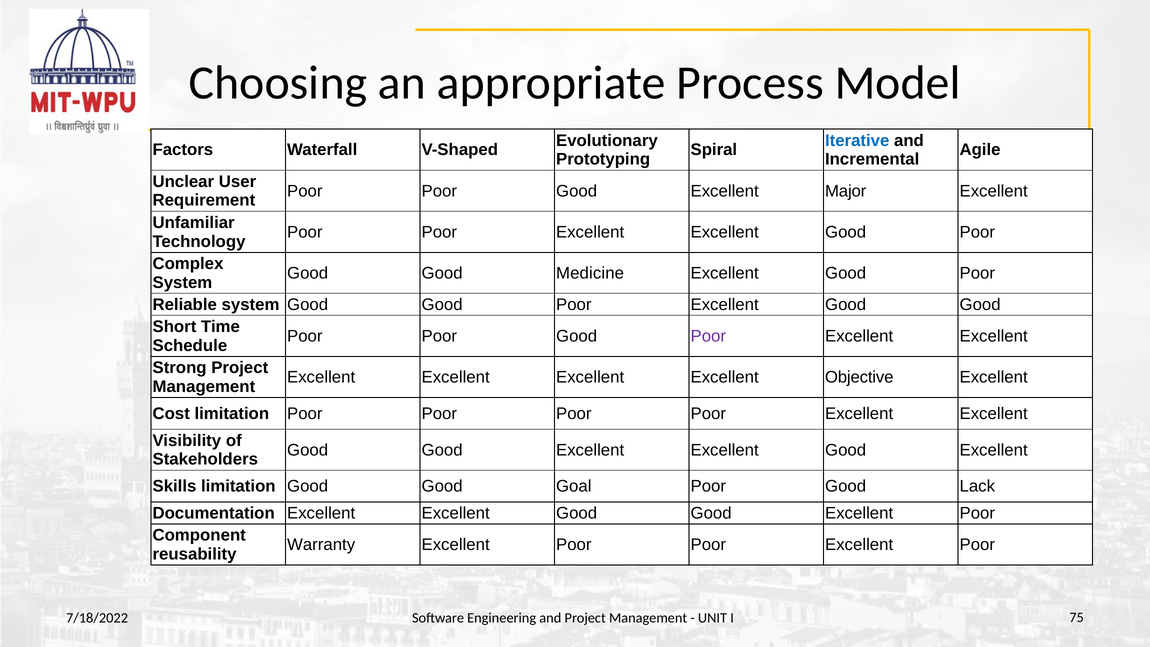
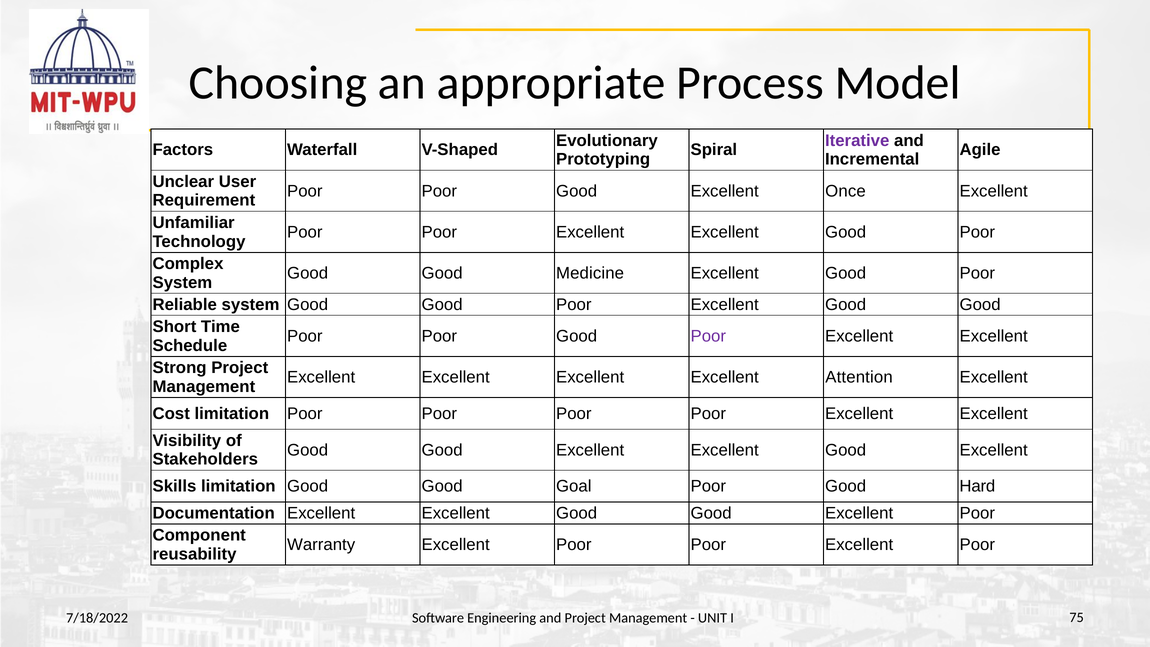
Iterative colour: blue -> purple (857, 140)
Major: Major -> Once (846, 191)
Objective: Objective -> Attention (859, 377)
Lack: Lack -> Hard (977, 486)
